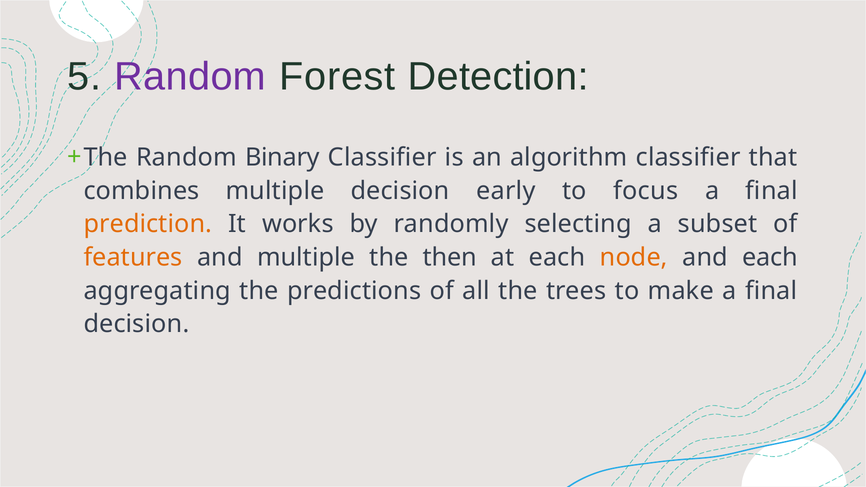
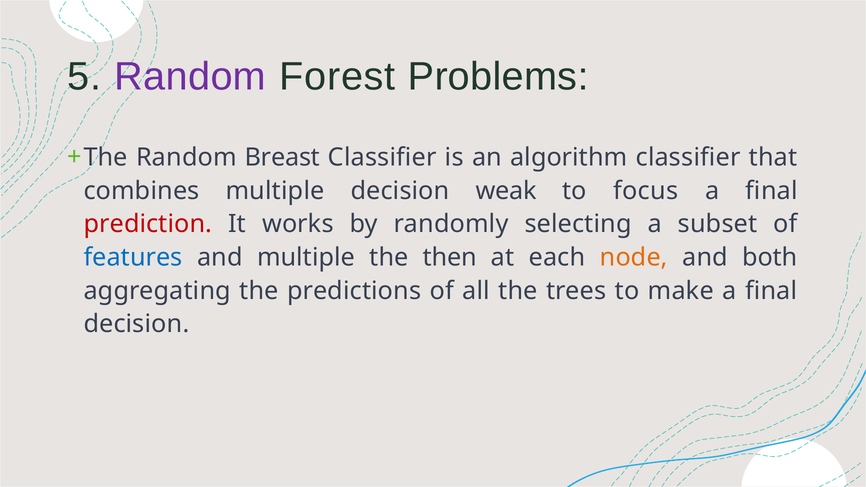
Detection: Detection -> Problems (498, 76)
Binary: Binary -> Breast (282, 157)
early: early -> weak (506, 191)
prediction colour: orange -> red (148, 224)
features colour: orange -> blue (133, 257)
and each: each -> both (770, 257)
